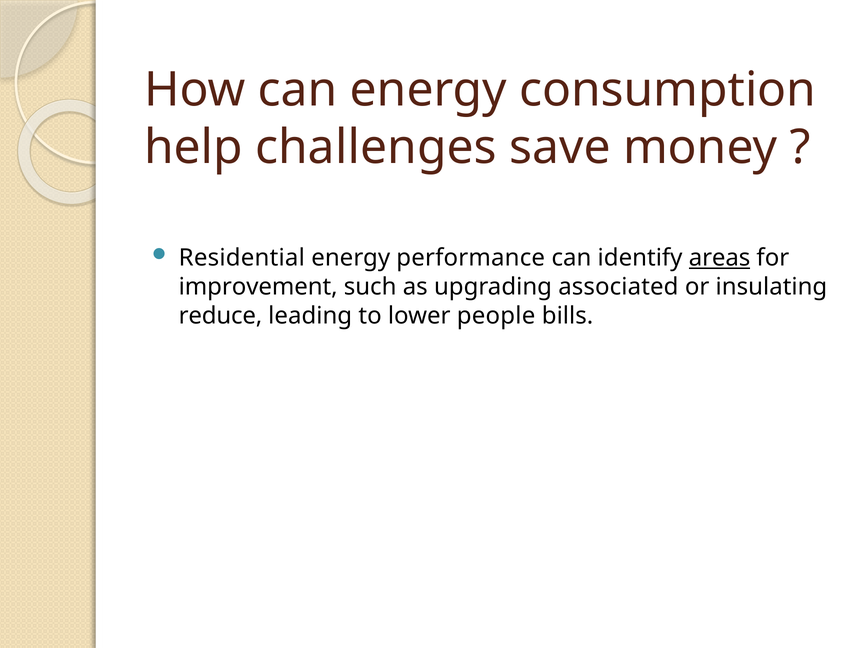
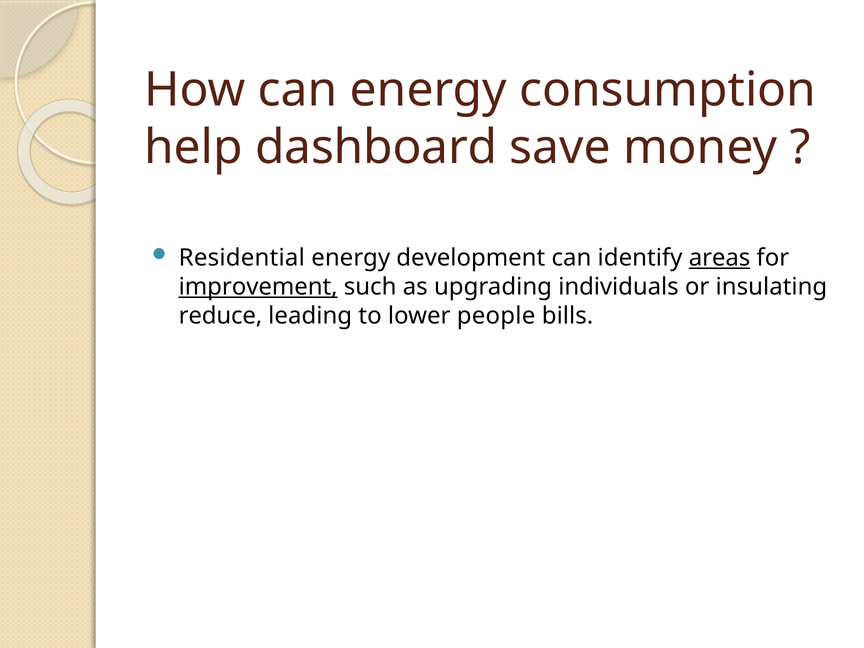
challenges: challenges -> dashboard (376, 147)
performance: performance -> development (471, 258)
improvement underline: none -> present (258, 287)
associated: associated -> individuals (618, 287)
